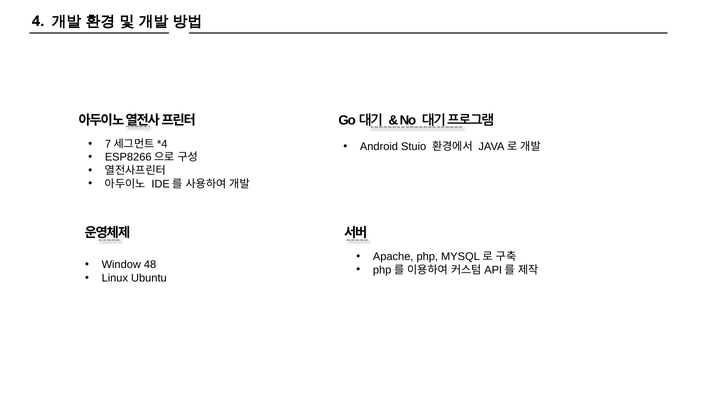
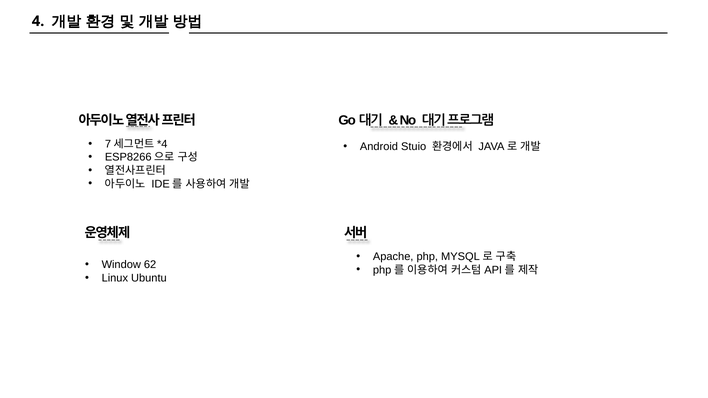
48: 48 -> 62 (150, 265)
